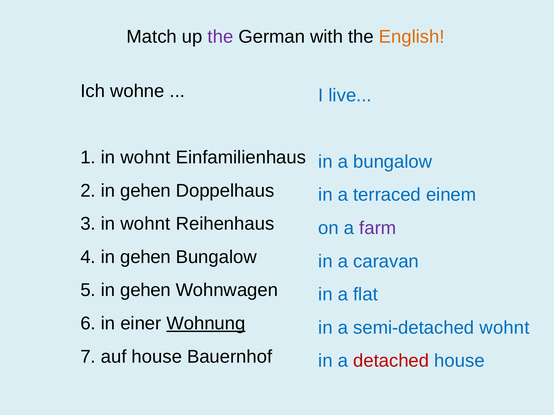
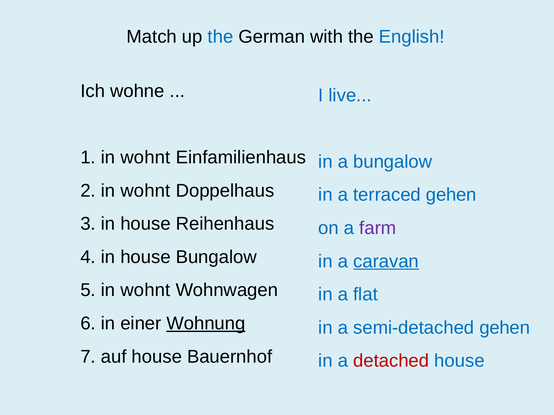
the colour: purple -> blue (220, 37)
English colour: orange -> blue (412, 37)
2 in gehen: gehen -> wohnt (145, 191)
terraced einem: einem -> gehen (451, 195)
3 in wohnt: wohnt -> house (145, 224)
4 in gehen: gehen -> house (145, 257)
caravan underline: none -> present (386, 262)
5 in gehen: gehen -> wohnt (145, 291)
semi-detached wohnt: wohnt -> gehen (505, 328)
